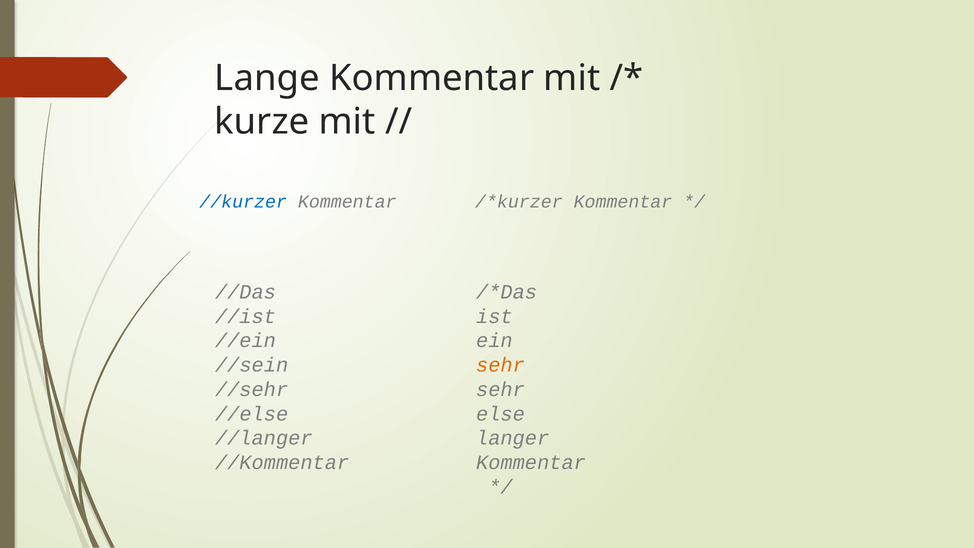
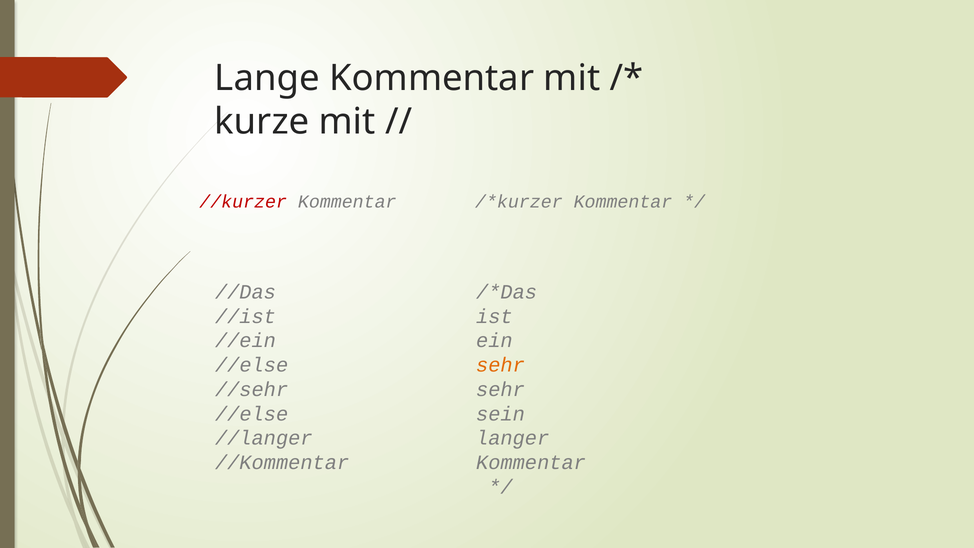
//kurzer colour: blue -> red (243, 201)
//sein: //sein -> //else (252, 365)
else: else -> sein (500, 414)
